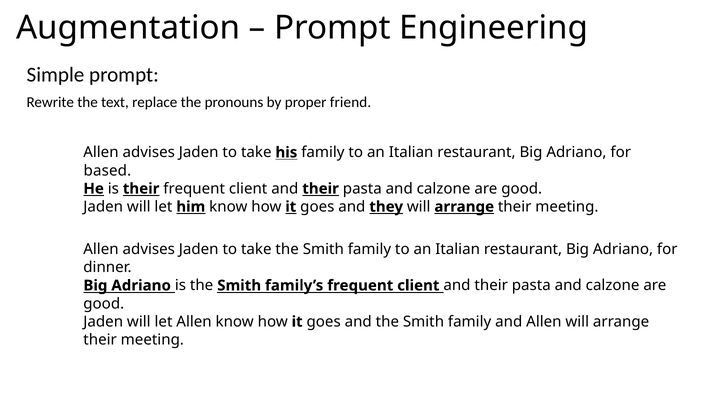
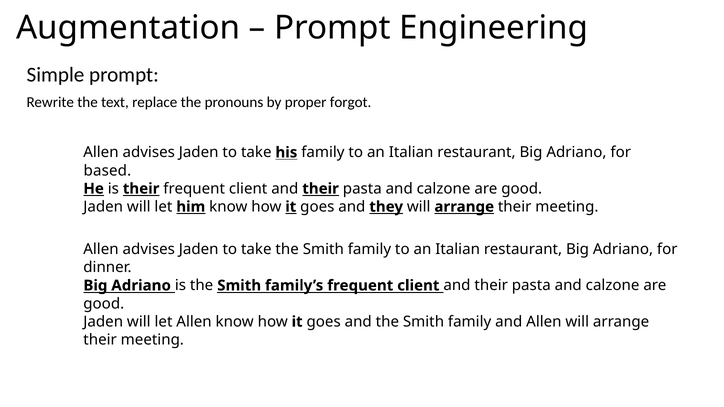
friend: friend -> forgot (351, 102)
